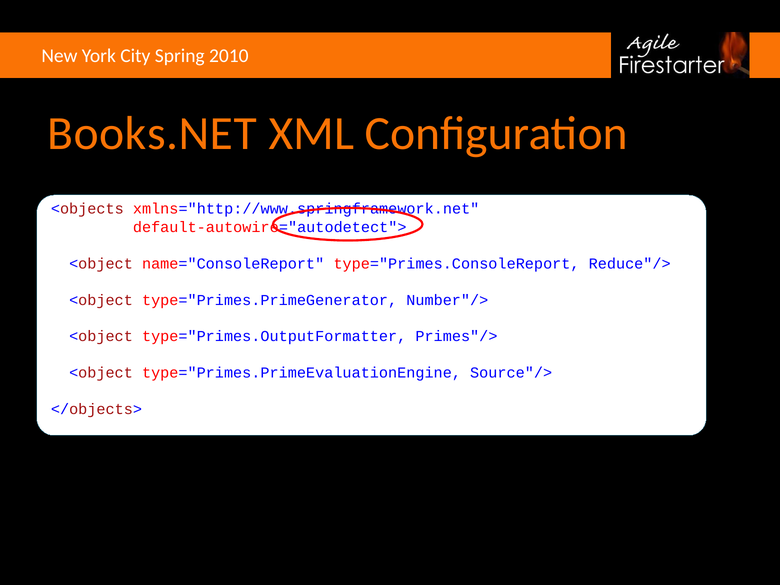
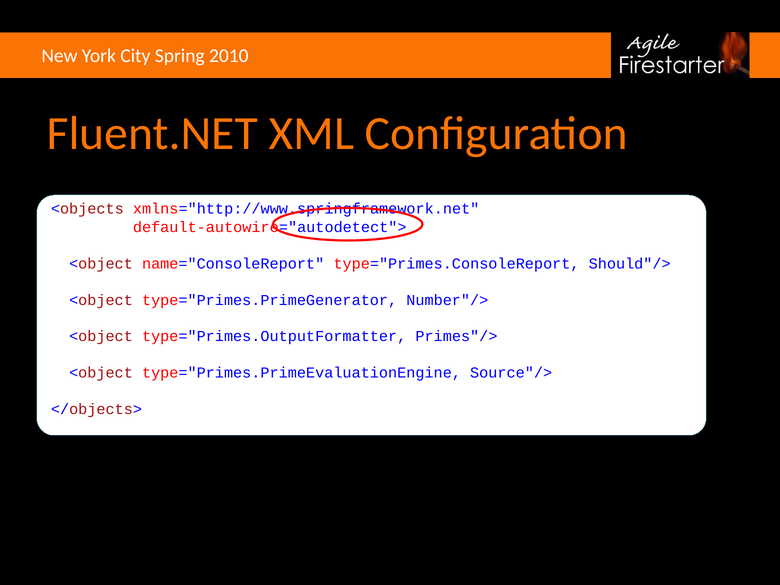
Books.NET: Books.NET -> Fluent.NET (152, 133)
Reduce"/>: Reduce"/> -> Should"/> (630, 264)
